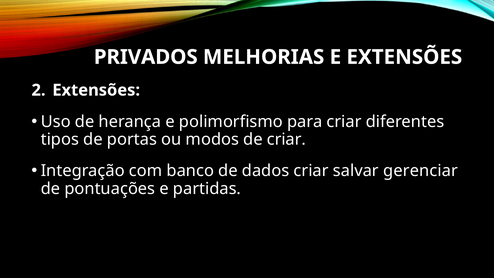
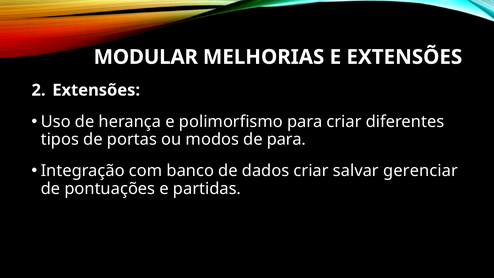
PRIVADOS: PRIVADOS -> MODULAR (146, 57)
de criar: criar -> para (286, 139)
